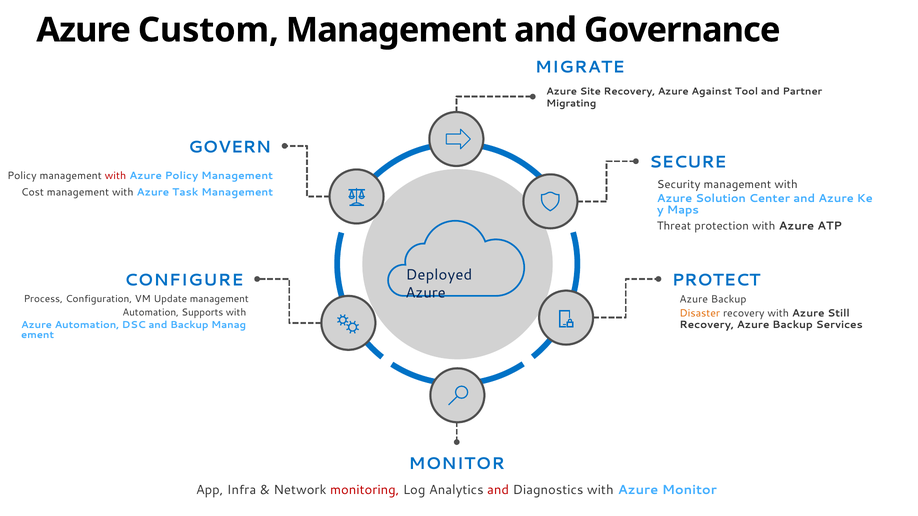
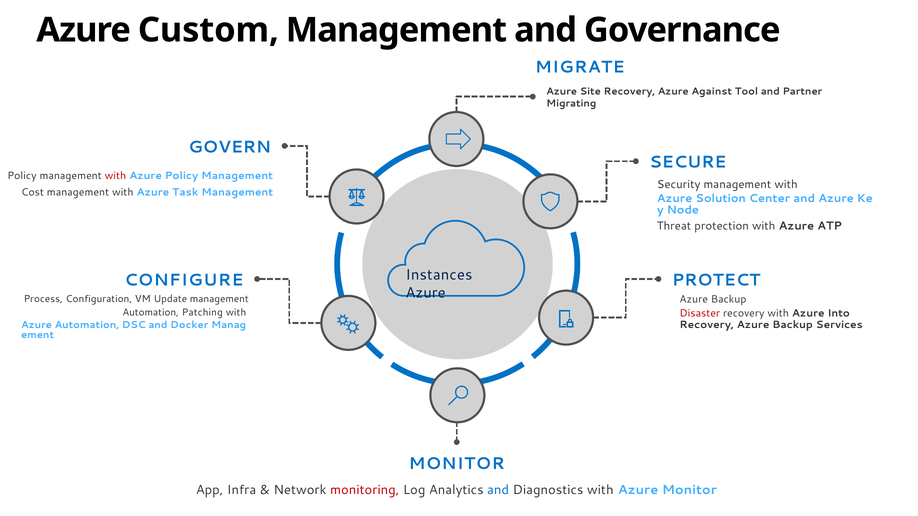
Maps: Maps -> Node (683, 210)
Deployed: Deployed -> Instances (439, 275)
Supports: Supports -> Patching (202, 313)
Disaster colour: orange -> red (700, 314)
Still: Still -> Into (839, 314)
and Backup: Backup -> Docker (189, 325)
and colour: red -> blue (498, 490)
